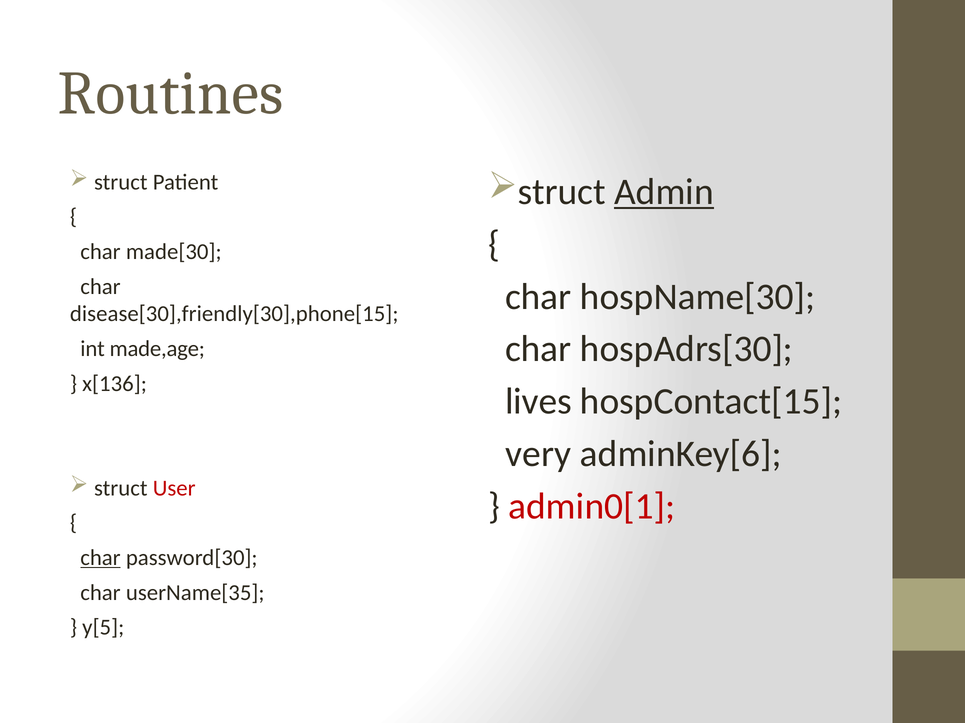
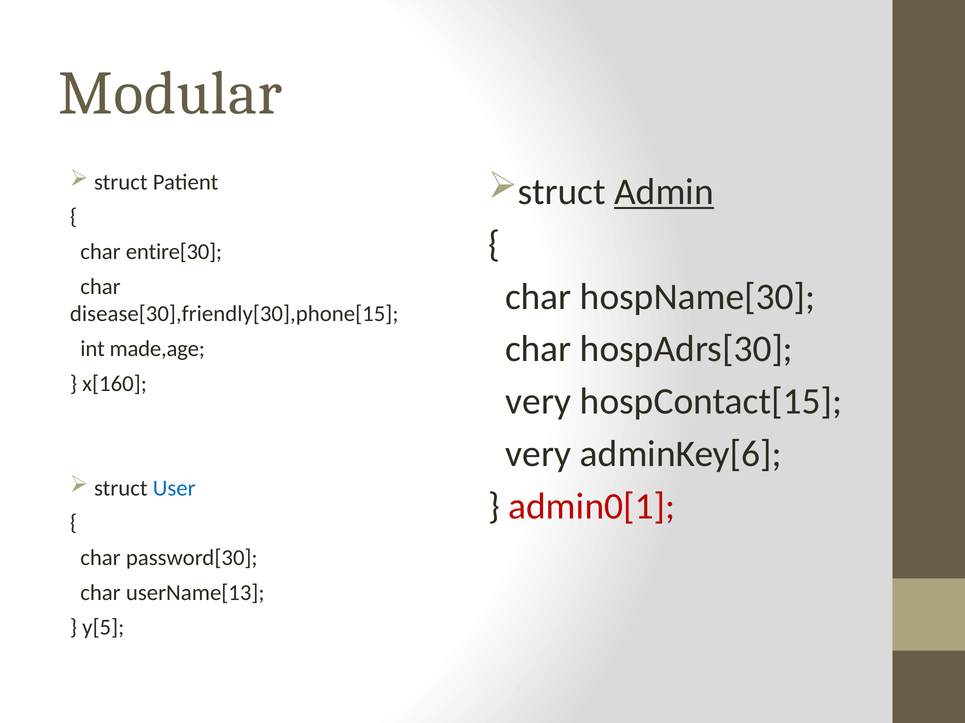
Routines: Routines -> Modular (170, 94)
made[30: made[30 -> entire[30 (174, 252)
x[136: x[136 -> x[160 (115, 384)
lives: lives -> very (538, 402)
User colour: red -> blue (174, 489)
char underline: present -> none (100, 558)
userName[35: userName[35 -> userName[13 (195, 593)
